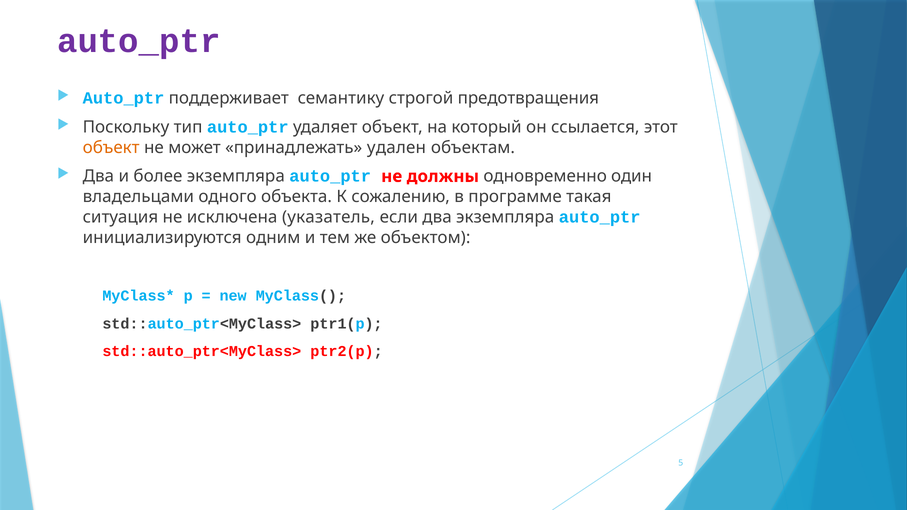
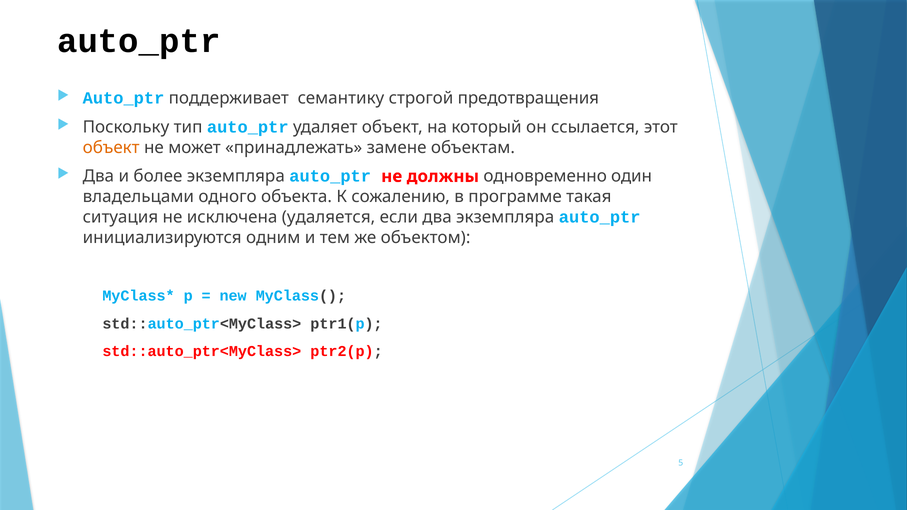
auto_ptr colour: purple -> black (139, 41)
удален: удален -> замене (397, 147)
указатель: указатель -> удаляется (329, 217)
